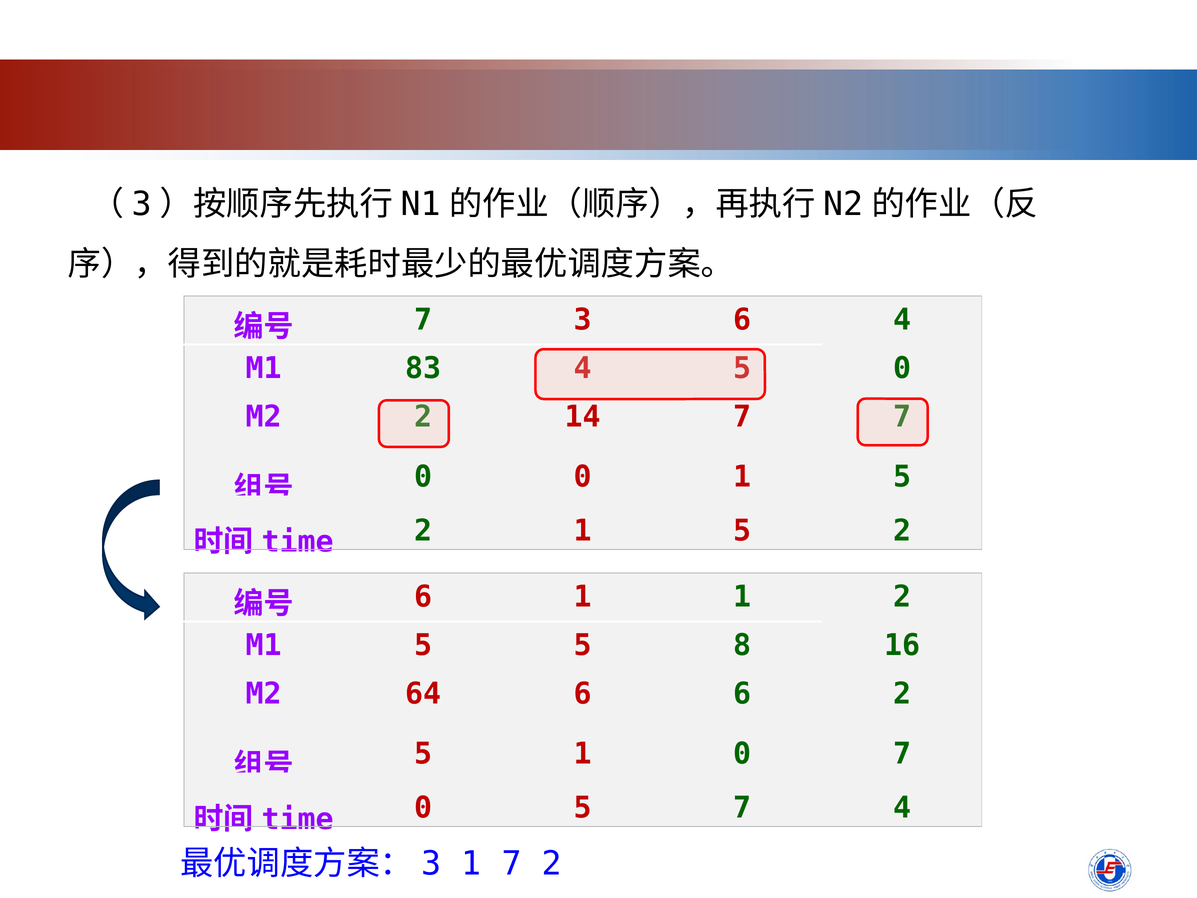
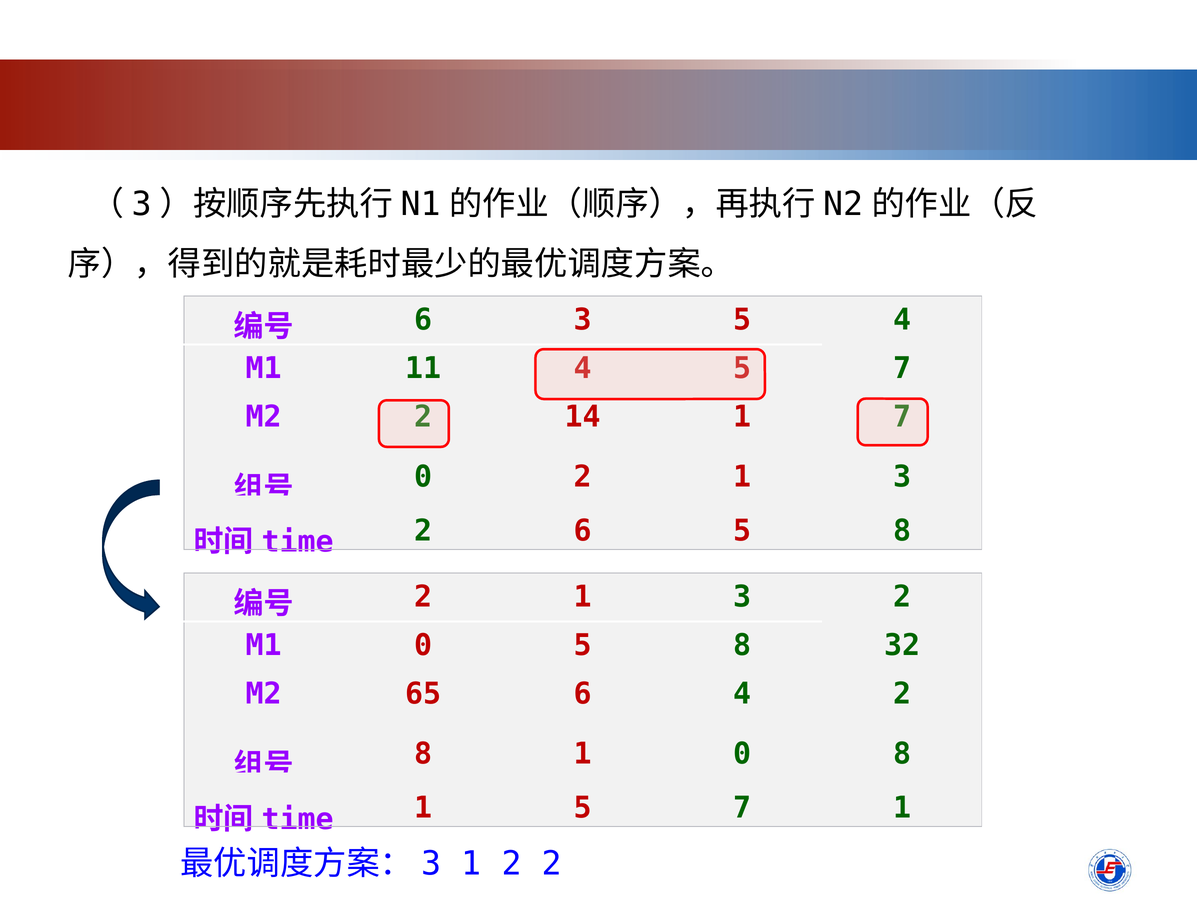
7: 7 -> 6 (423, 320)
3 6: 6 -> 5 (742, 320)
83: 83 -> 11 (423, 368)
0: 0 -> 7 (902, 368)
14 7: 7 -> 1 (742, 417)
0 0: 0 -> 2 (583, 477)
5: 5 -> 3 (902, 477)
2 1: 1 -> 6 (583, 531)
2: 2 -> 8 (902, 531)
6: 6 -> 2 (423, 597)
1: 1 -> 3 (742, 597)
M1 5: 5 -> 0 (423, 645)
16: 16 -> 32 (902, 645)
64: 64 -> 65 (423, 694)
6 6: 6 -> 4 (742, 694)
5: 5 -> 8 (423, 754)
0 7: 7 -> 8 (902, 754)
0: 0 -> 1 (423, 808)
7 4: 4 -> 1 (902, 808)
1 7: 7 -> 2 (512, 864)
